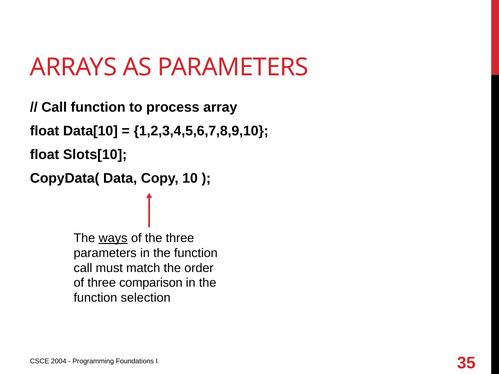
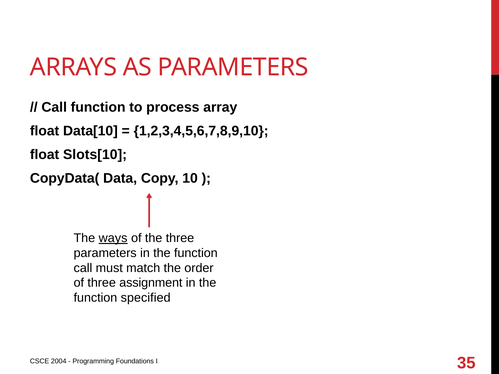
comparison: comparison -> assignment (151, 283)
selection: selection -> specified (146, 298)
